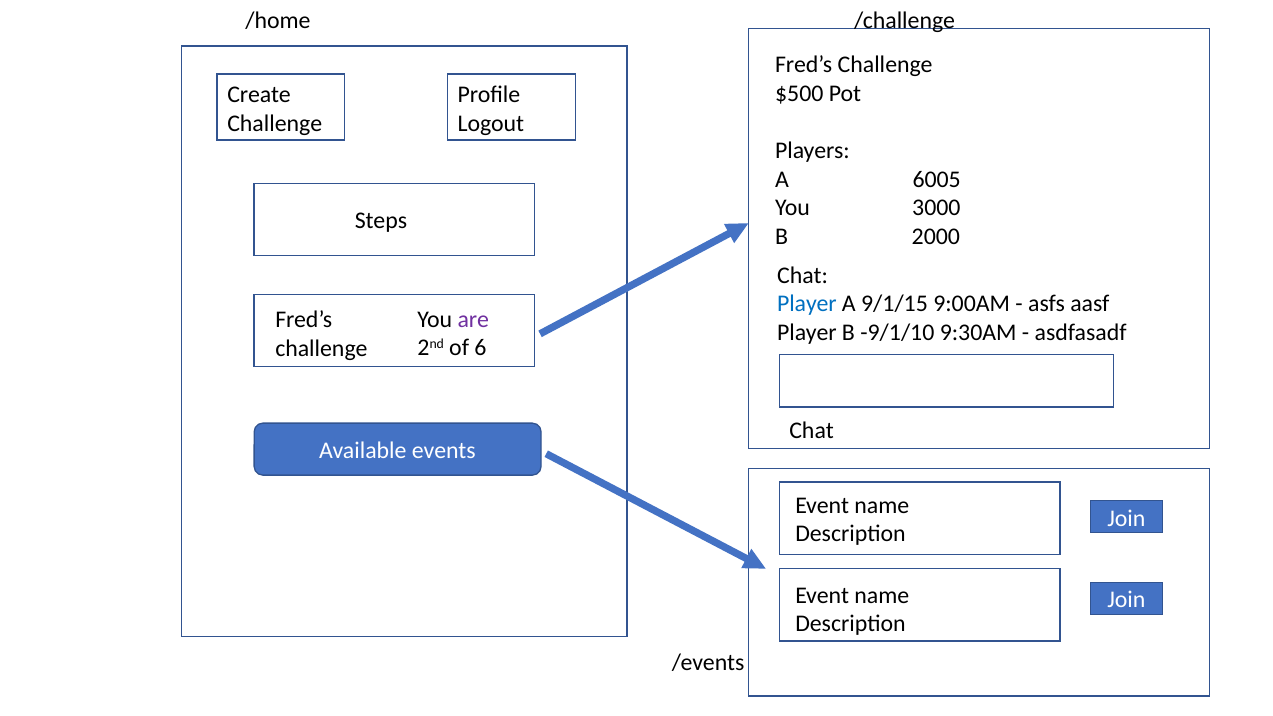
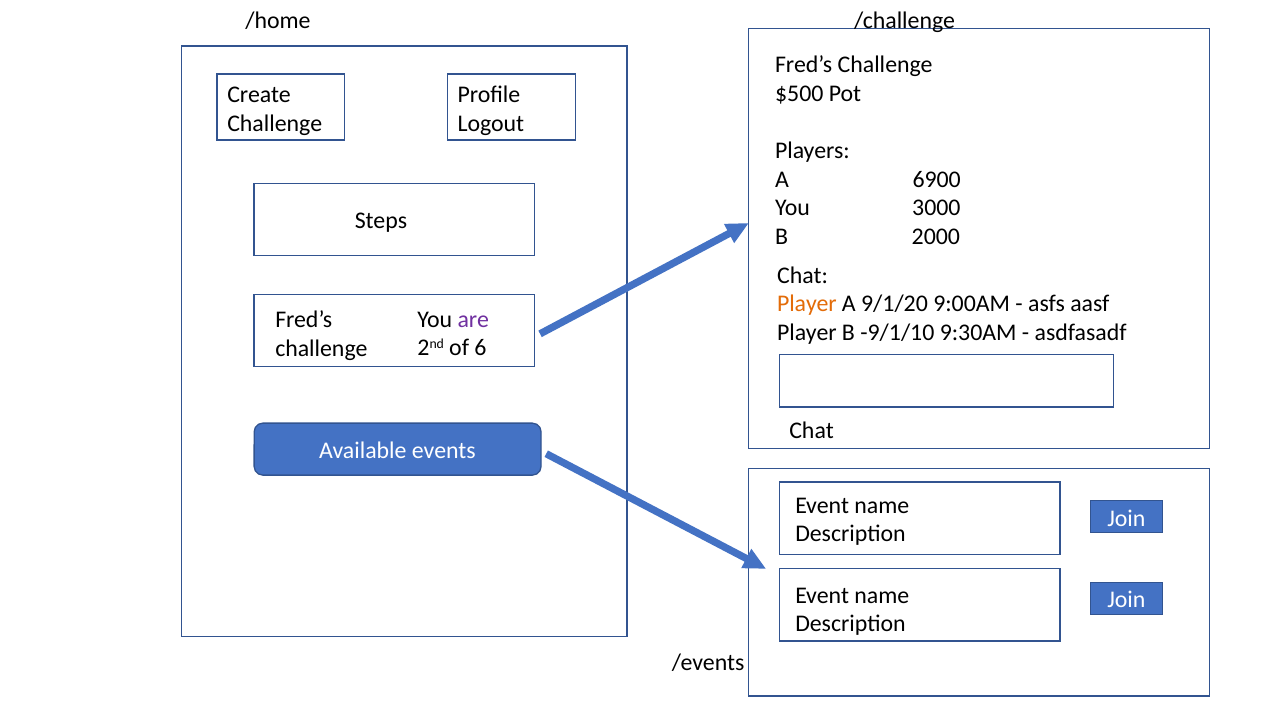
6005: 6005 -> 6900 (937, 179)
Player colour: blue -> orange (807, 304)
9/1/15: 9/1/15 -> 9/1/20 (895, 304)
